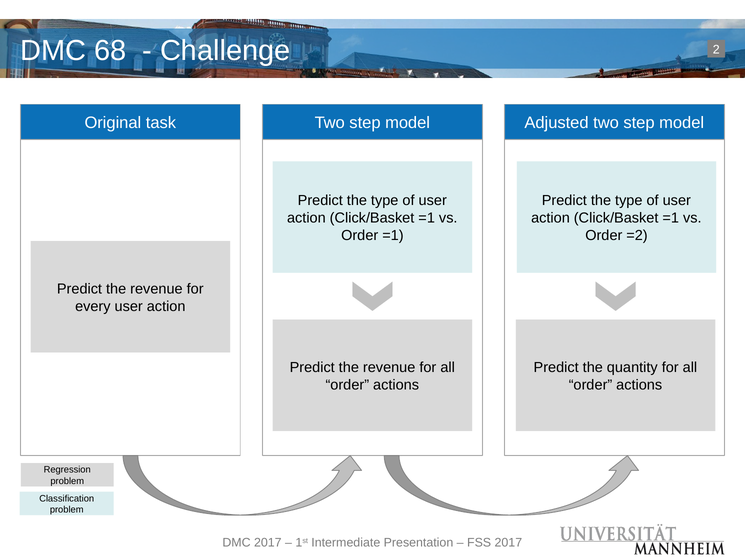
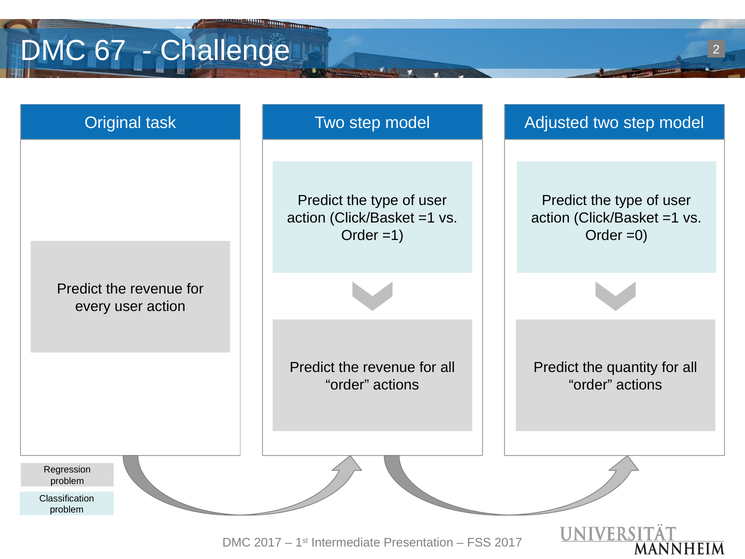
68: 68 -> 67 (110, 51)
=2: =2 -> =0 (637, 235)
